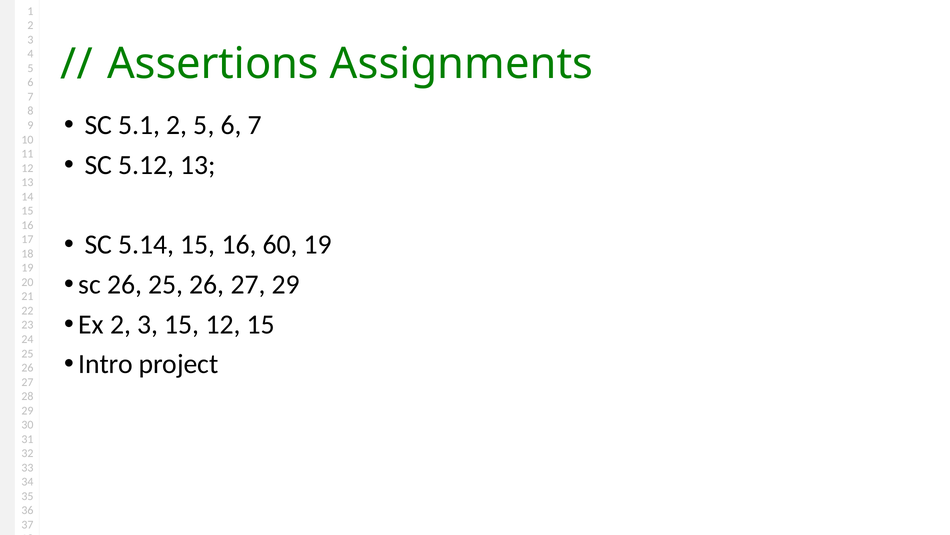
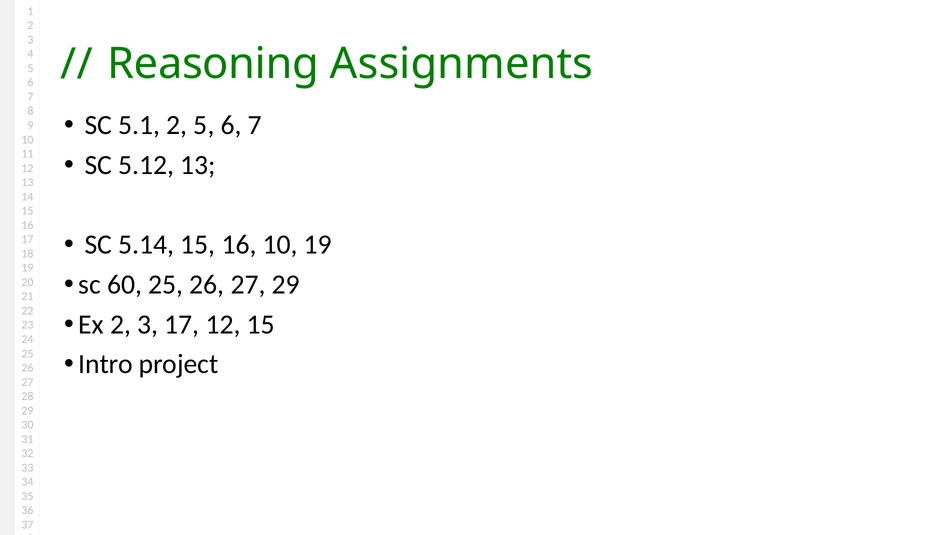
Assertions: Assertions -> Reasoning (213, 64)
16 60: 60 -> 10 (280, 244)
sc 26: 26 -> 60 (125, 284)
3 15: 15 -> 17 (182, 324)
